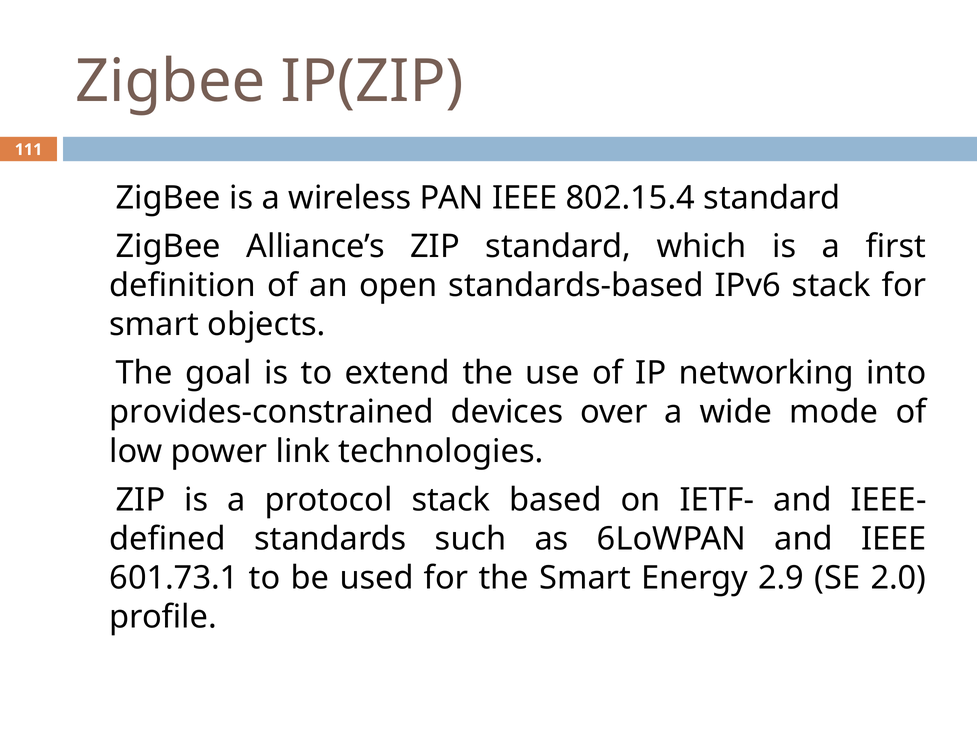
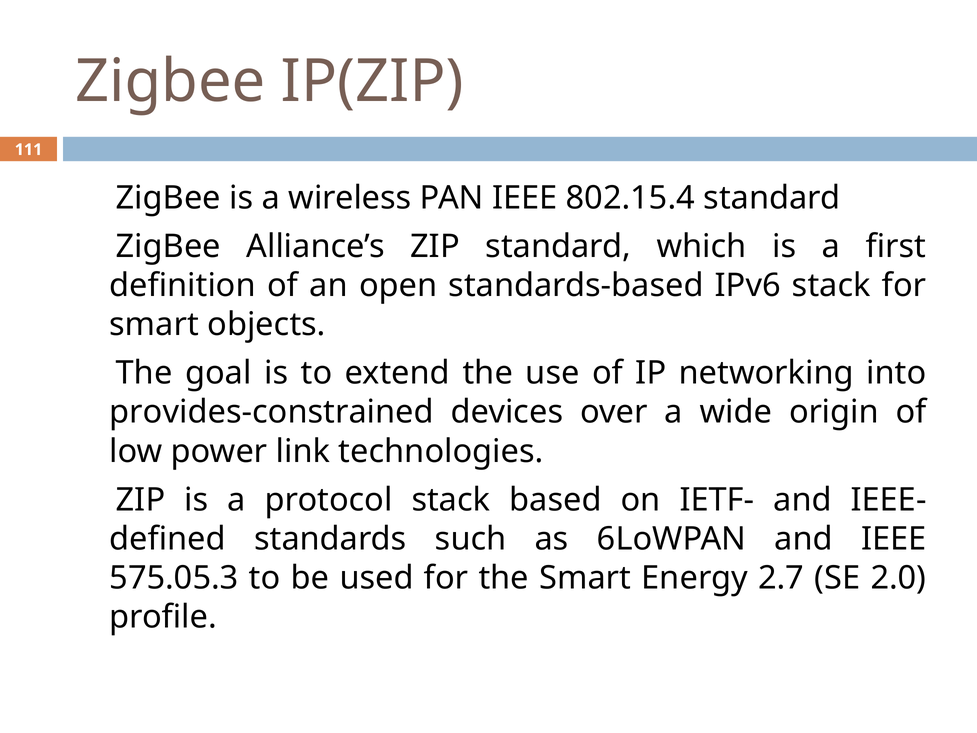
mode: mode -> origin (834, 412)
601.73.1: 601.73.1 -> 575.05.3 (174, 578)
2.9: 2.9 -> 2.7 (781, 578)
